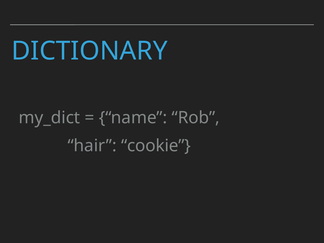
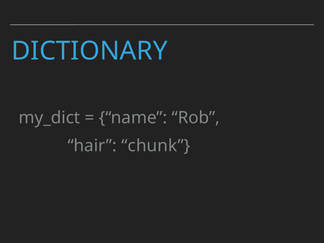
cookie: cookie -> chunk (156, 146)
